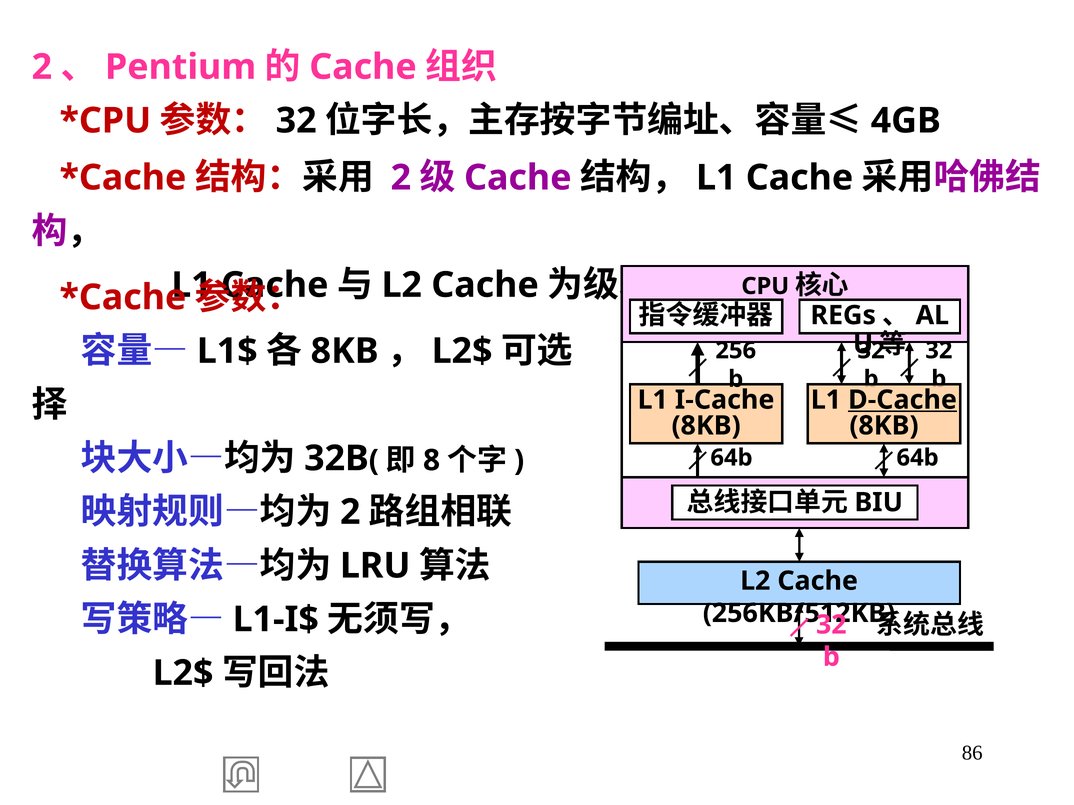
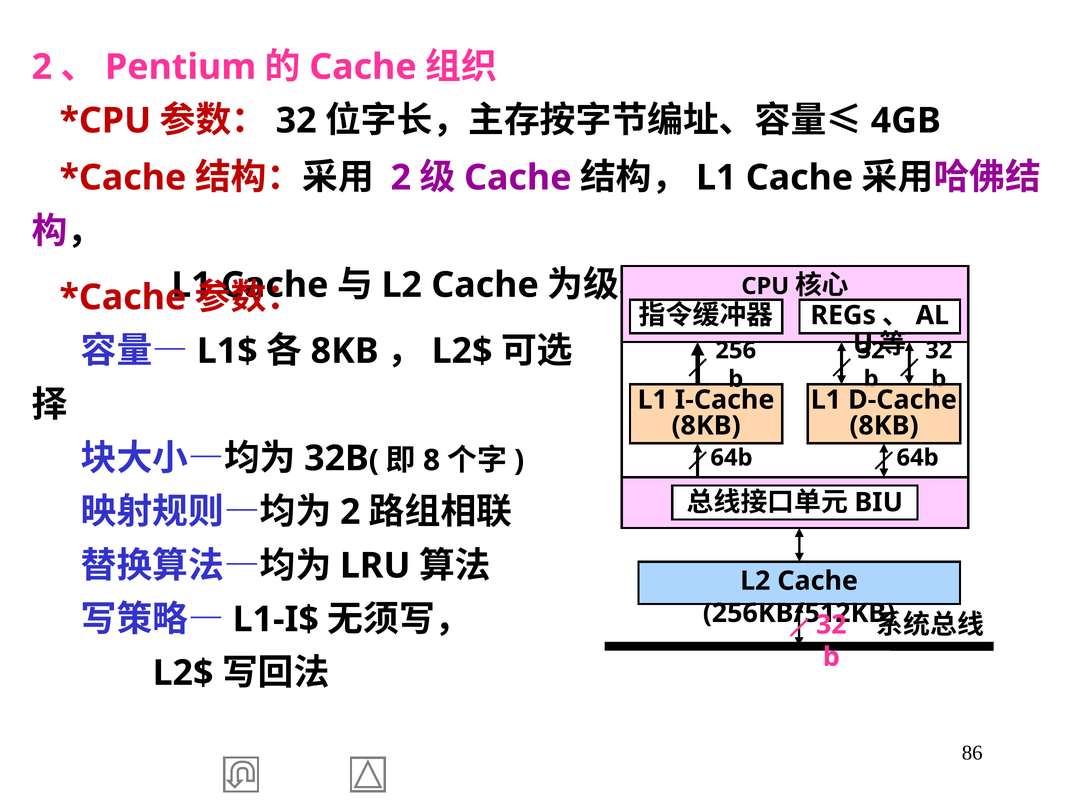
D-Cache underline: present -> none (902, 400)
